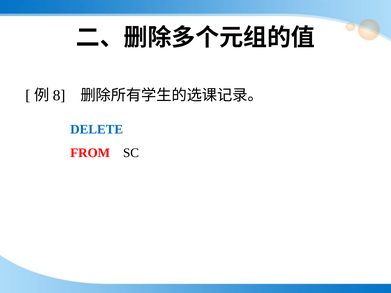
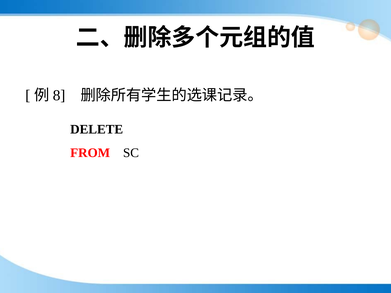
DELETE colour: blue -> black (97, 130)
